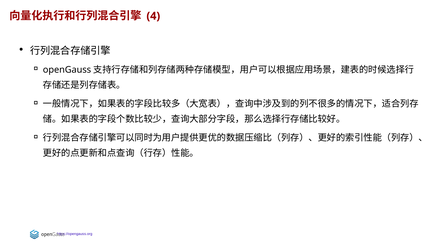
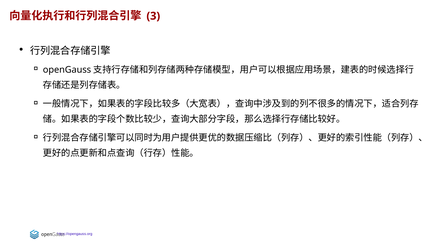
4: 4 -> 3 (153, 16)
